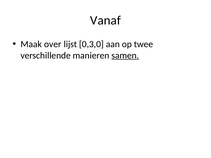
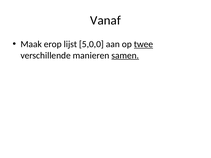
over: over -> erop (53, 44)
0,3,0: 0,3,0 -> 5,0,0 (91, 44)
twee underline: none -> present (143, 44)
